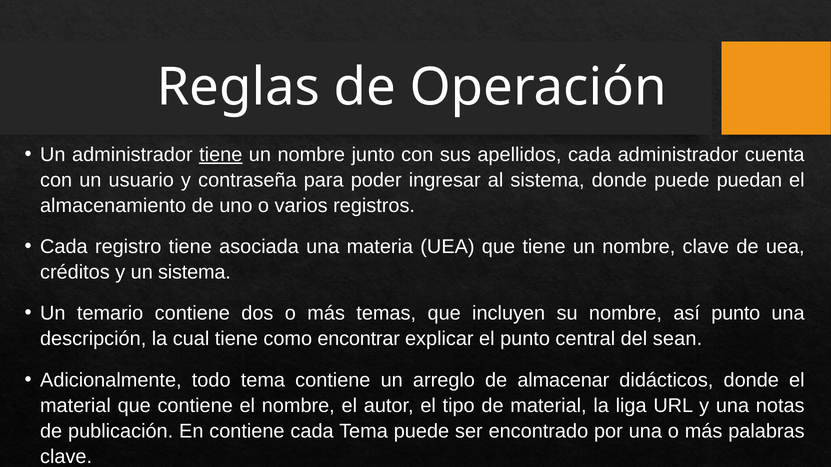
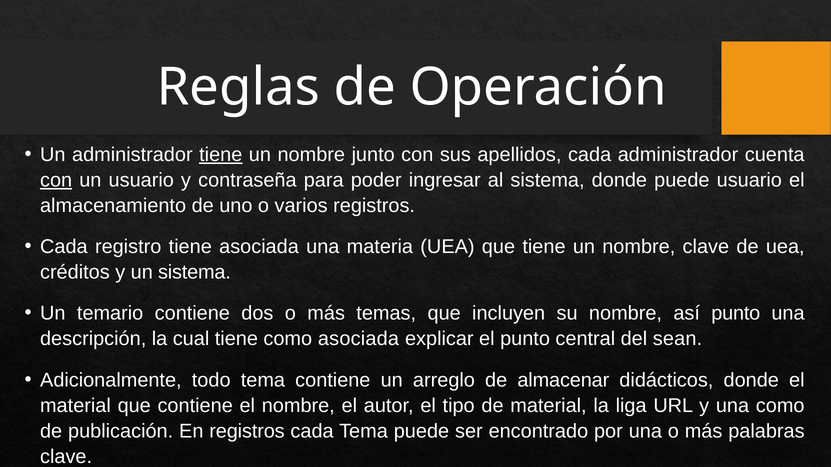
con underline: none -> present (56, 180)
puede puedan: puedan -> usuario (749, 180)
como encontrar: encontrar -> asociada (358, 339)
una notas: notas -> como (780, 406)
En contiene: contiene -> registros (247, 431)
